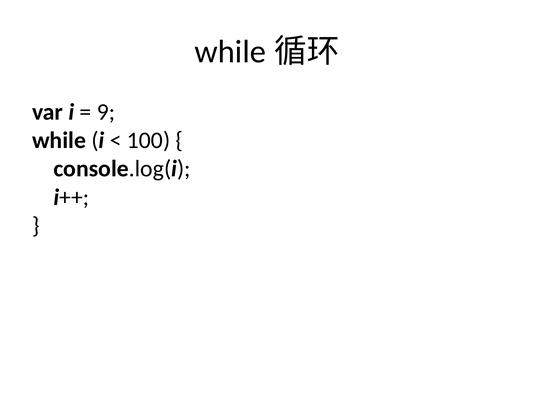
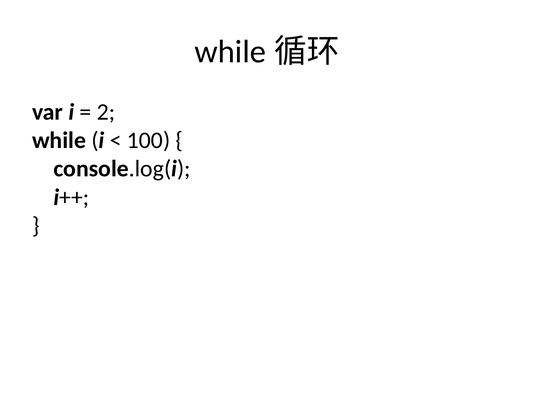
9: 9 -> 2 (106, 112)
